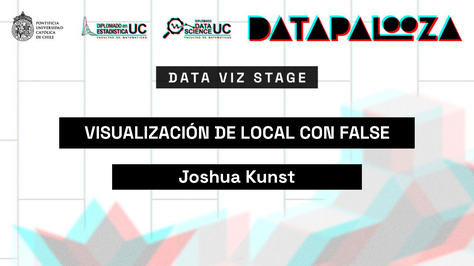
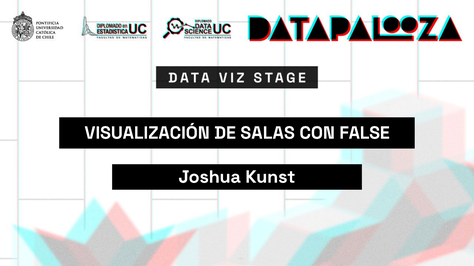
LOCAL: LOCAL -> SALAS (268, 133)
